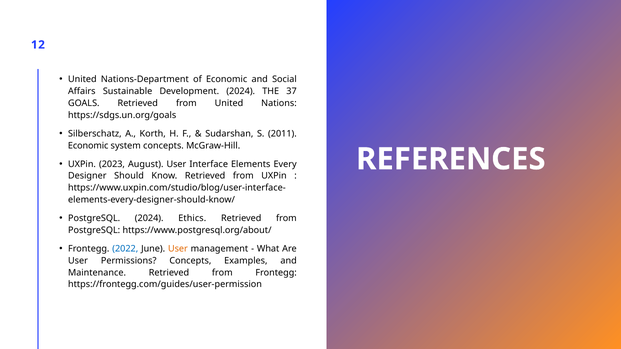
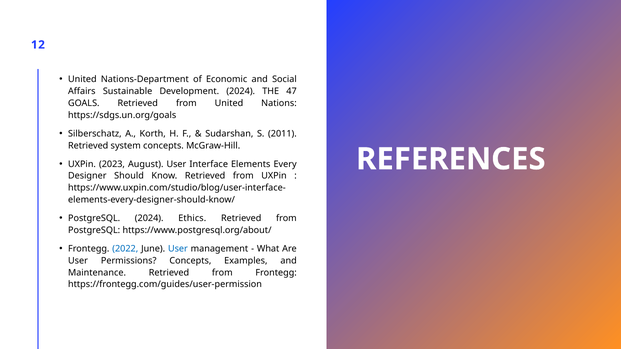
37: 37 -> 47 (292, 91)
Economic: Economic -> Retrieved (88, 146)
User colour: orange -> blue (178, 249)
